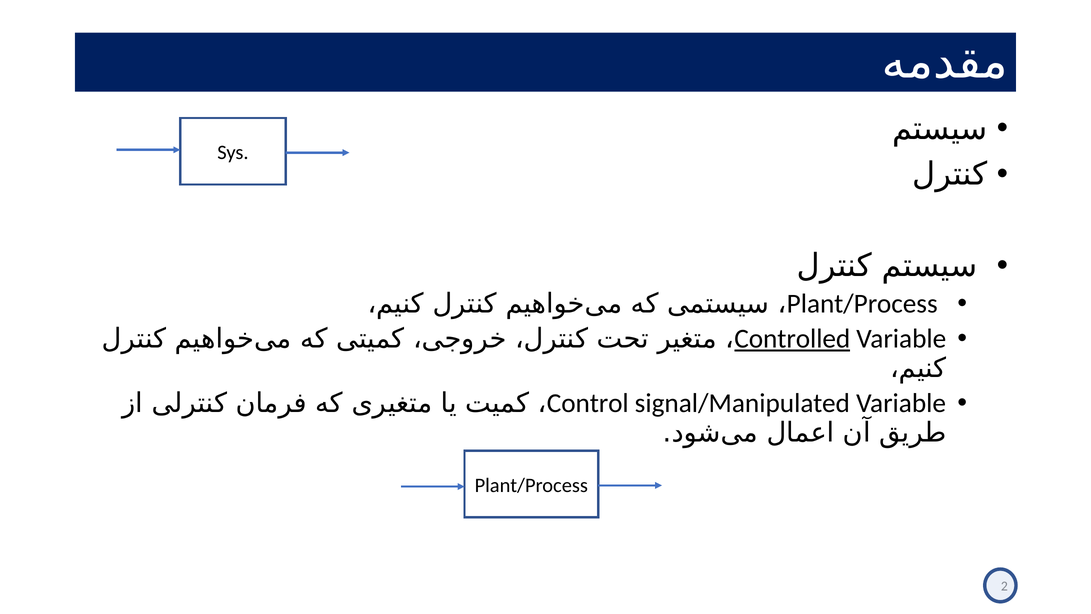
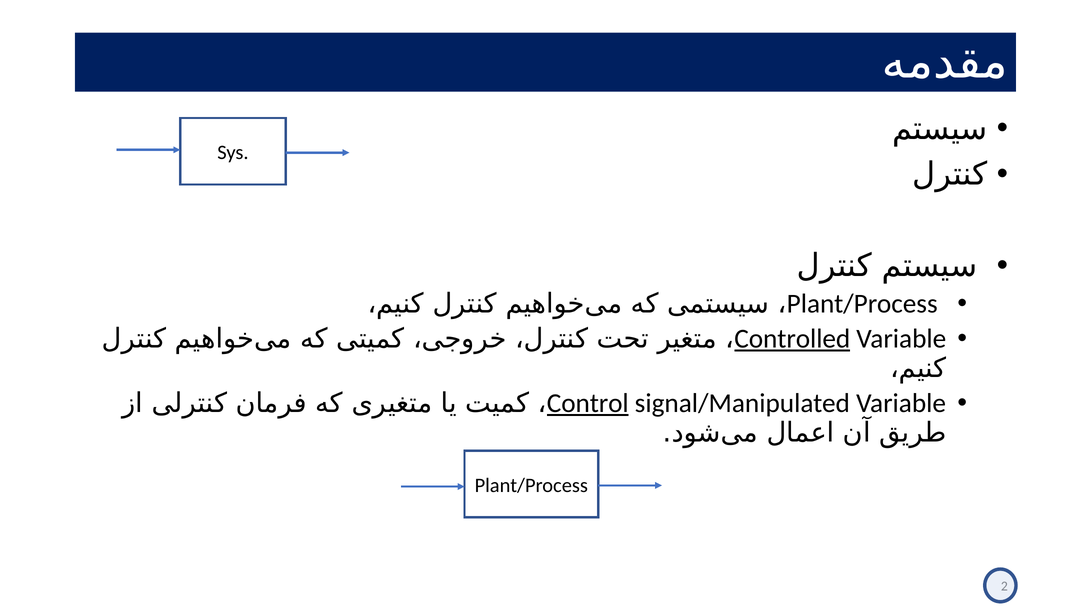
Control underline: none -> present (588, 403)
